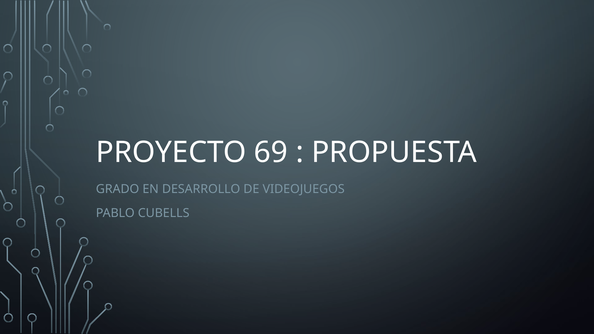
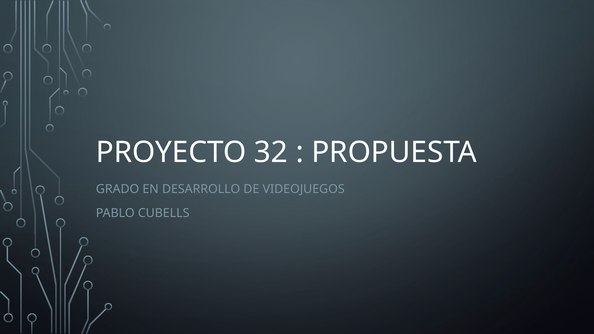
69: 69 -> 32 (271, 153)
